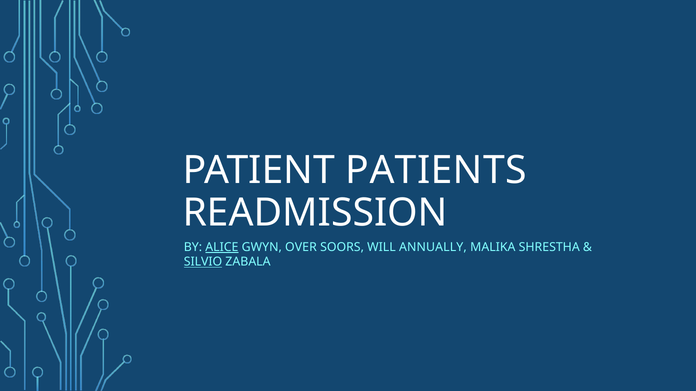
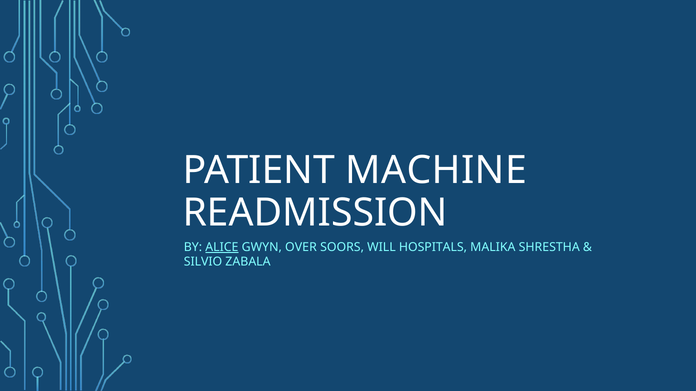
PATIENTS: PATIENTS -> MACHINE (436, 171)
ANNUALLY: ANNUALLY -> HOSPITALS (433, 248)
SILVIO underline: present -> none (203, 262)
